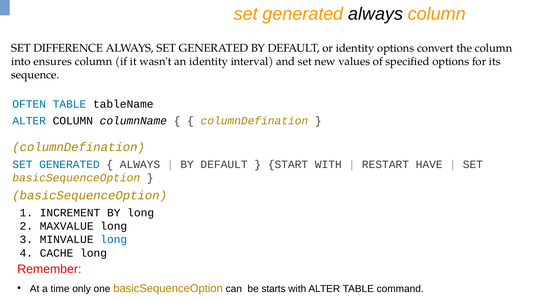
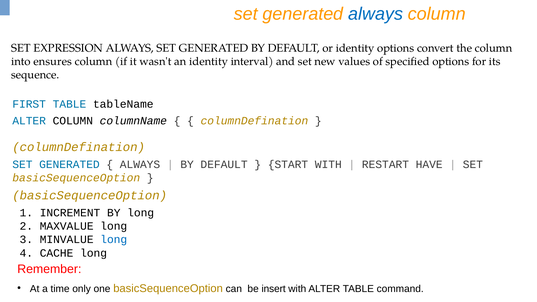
always colour: black -> blue (376, 14)
DIFFERENCE: DIFFERENCE -> EXPRESSION (68, 48)
OFTEN: OFTEN -> FIRST (29, 104)
starts: starts -> insert (274, 289)
